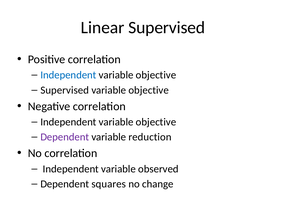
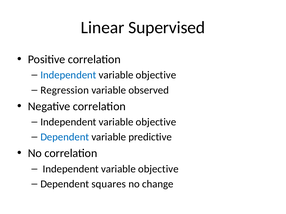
Supervised: Supervised -> Regression (65, 90)
objective: objective -> observed (149, 90)
Dependent colour: purple -> blue (65, 137)
reduction: reduction -> predictive (150, 137)
observed: observed -> objective (158, 169)
